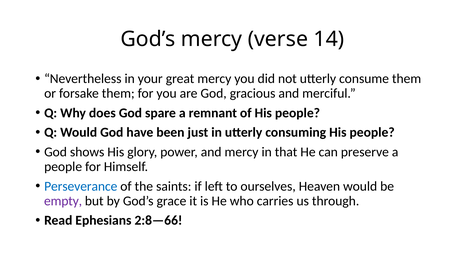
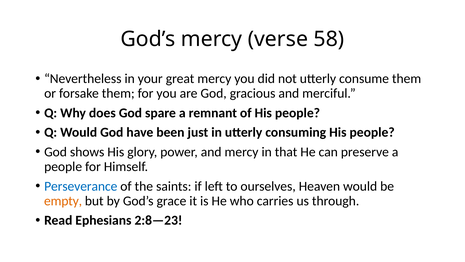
14: 14 -> 58 (329, 39)
empty colour: purple -> orange (63, 201)
2:8—66: 2:8—66 -> 2:8—23 (158, 220)
